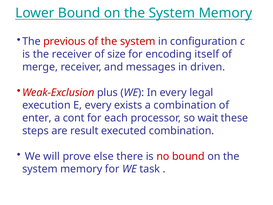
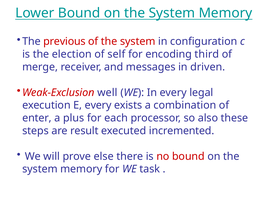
the receiver: receiver -> election (72, 54)
size: size -> self (116, 54)
itself: itself -> third (207, 54)
plus: plus -> well (107, 92)
cont: cont -> plus (74, 118)
wait: wait -> also (208, 118)
executed combination: combination -> incremented (182, 131)
